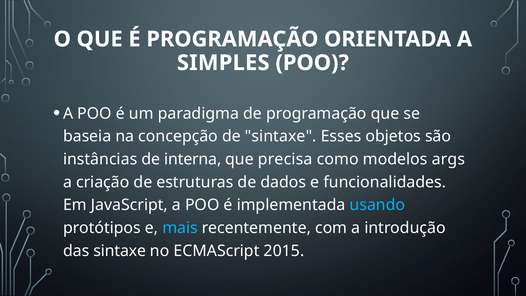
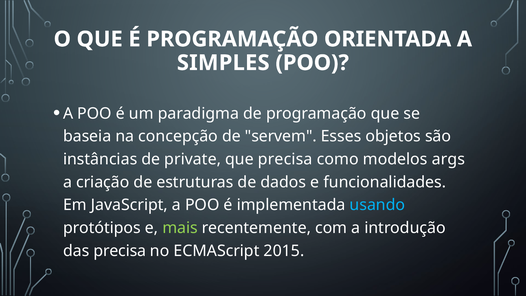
de sintaxe: sintaxe -> servem (281, 136)
interna: interna -> private (193, 159)
mais colour: light blue -> light green (180, 228)
das sintaxe: sintaxe -> precisa (120, 251)
